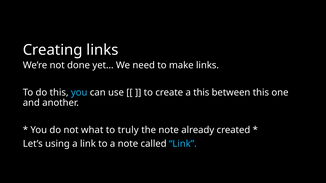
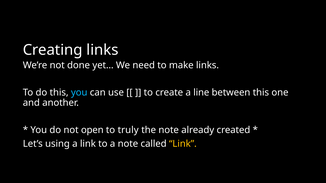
a this: this -> line (201, 93)
what: what -> open (92, 130)
Link colour: light blue -> yellow (183, 144)
